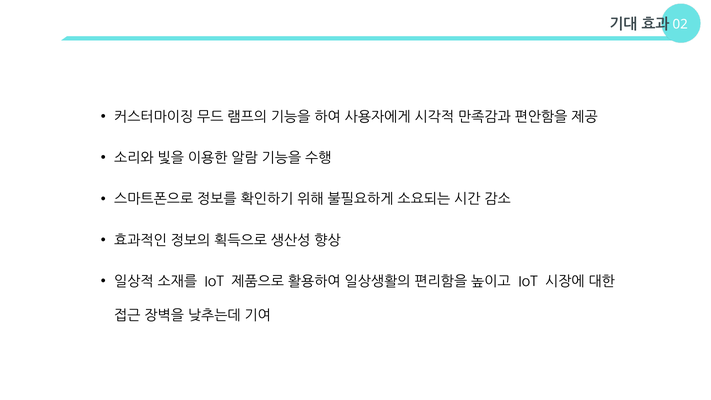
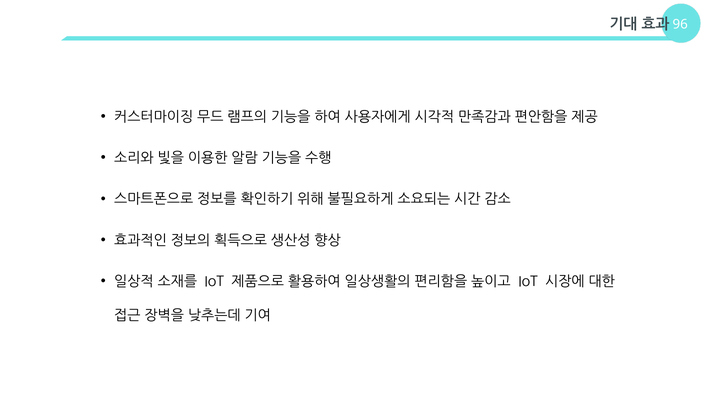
02: 02 -> 96 (680, 25)
